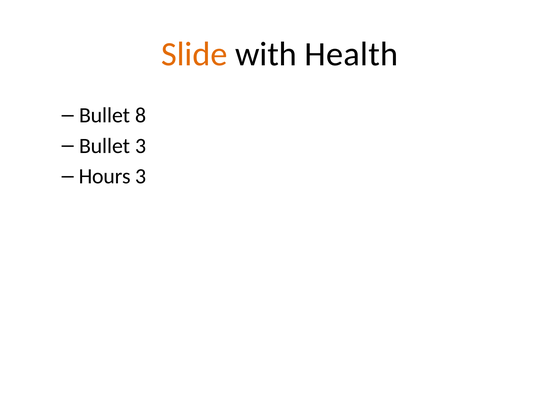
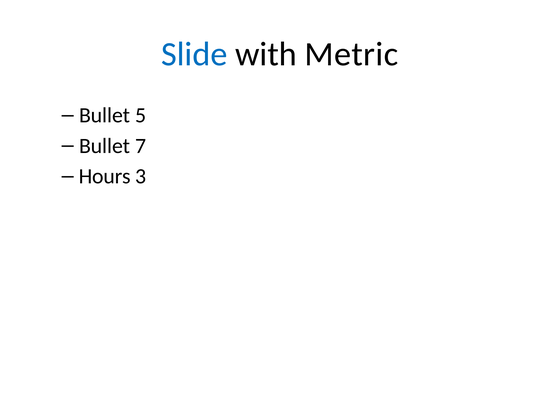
Slide colour: orange -> blue (194, 54)
Health: Health -> Metric (351, 54)
8: 8 -> 5 (141, 115)
Bullet 3: 3 -> 7 (141, 146)
